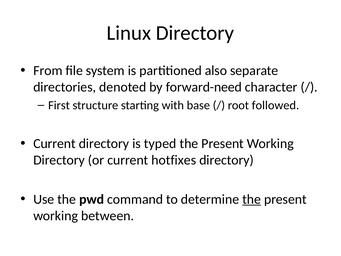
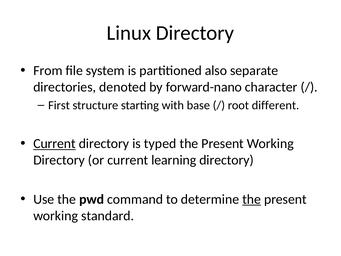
forward-need: forward-need -> forward-nano (204, 87)
followed: followed -> different (275, 105)
Current underline: none -> present (54, 144)
hotfixes: hotfixes -> learning (174, 160)
between: between -> standard (108, 216)
